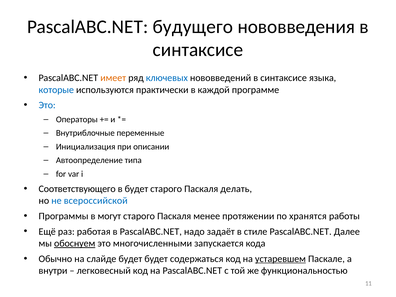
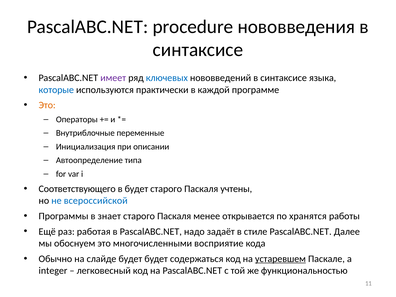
будущего: будущего -> procedure (193, 27)
имеет colour: orange -> purple (113, 78)
Это colour: blue -> orange (47, 105)
делать: делать -> учтены (236, 189)
могут: могут -> знает (109, 216)
протяжении: протяжении -> открывается (248, 216)
обоснуем underline: present -> none (75, 243)
запускается: запускается -> восприятие (219, 243)
внутри: внутри -> integer (53, 271)
